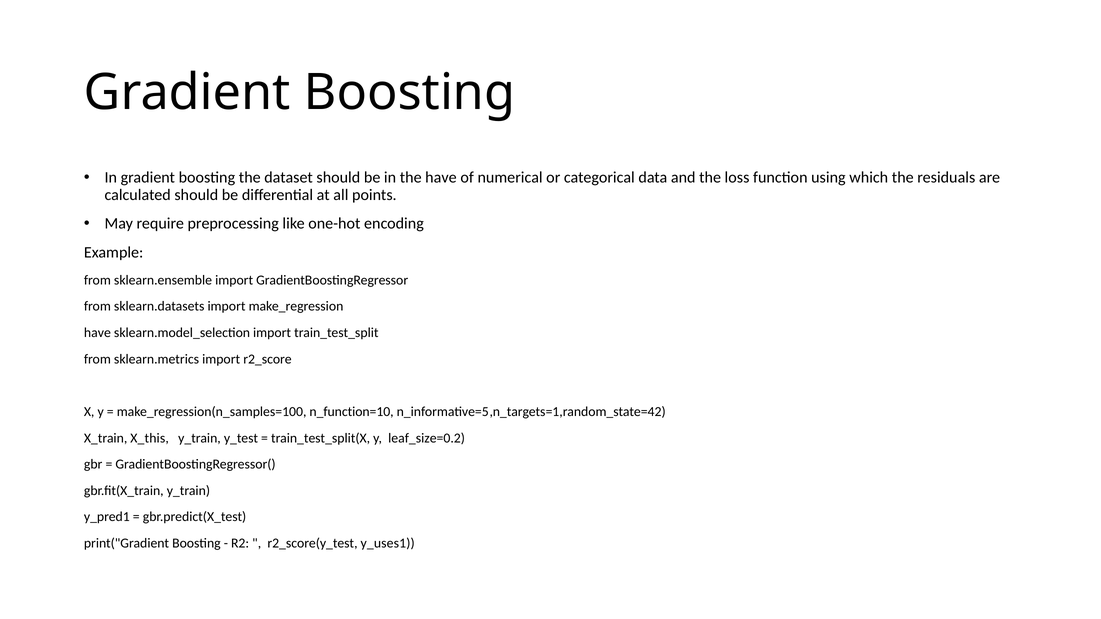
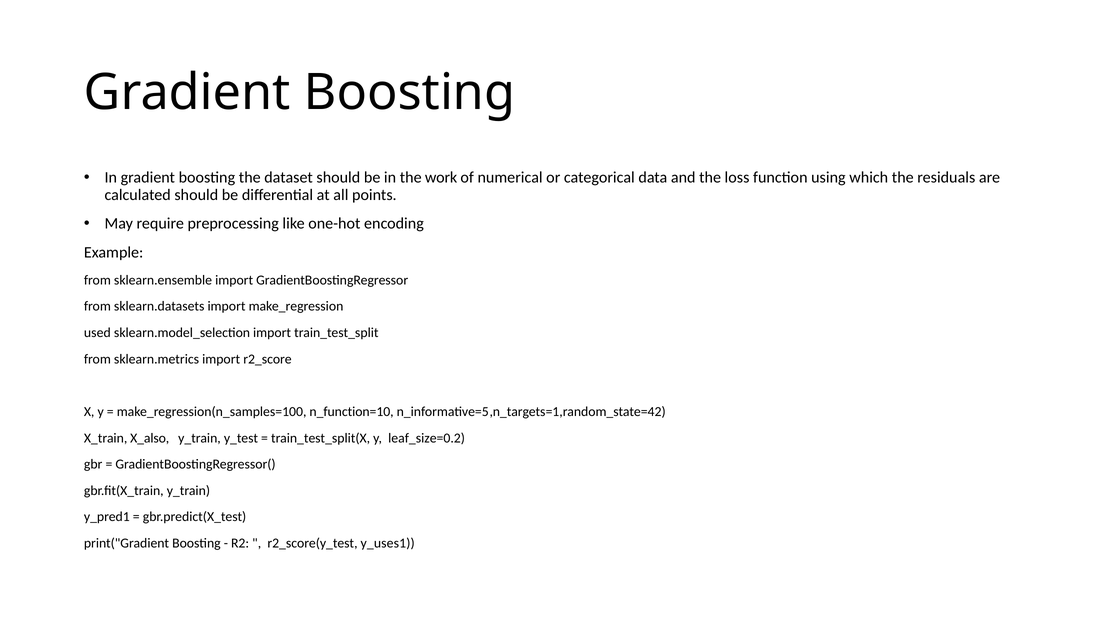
the have: have -> work (441, 178)
have: have -> used (97, 333)
X_this: X_this -> X_also (150, 438)
